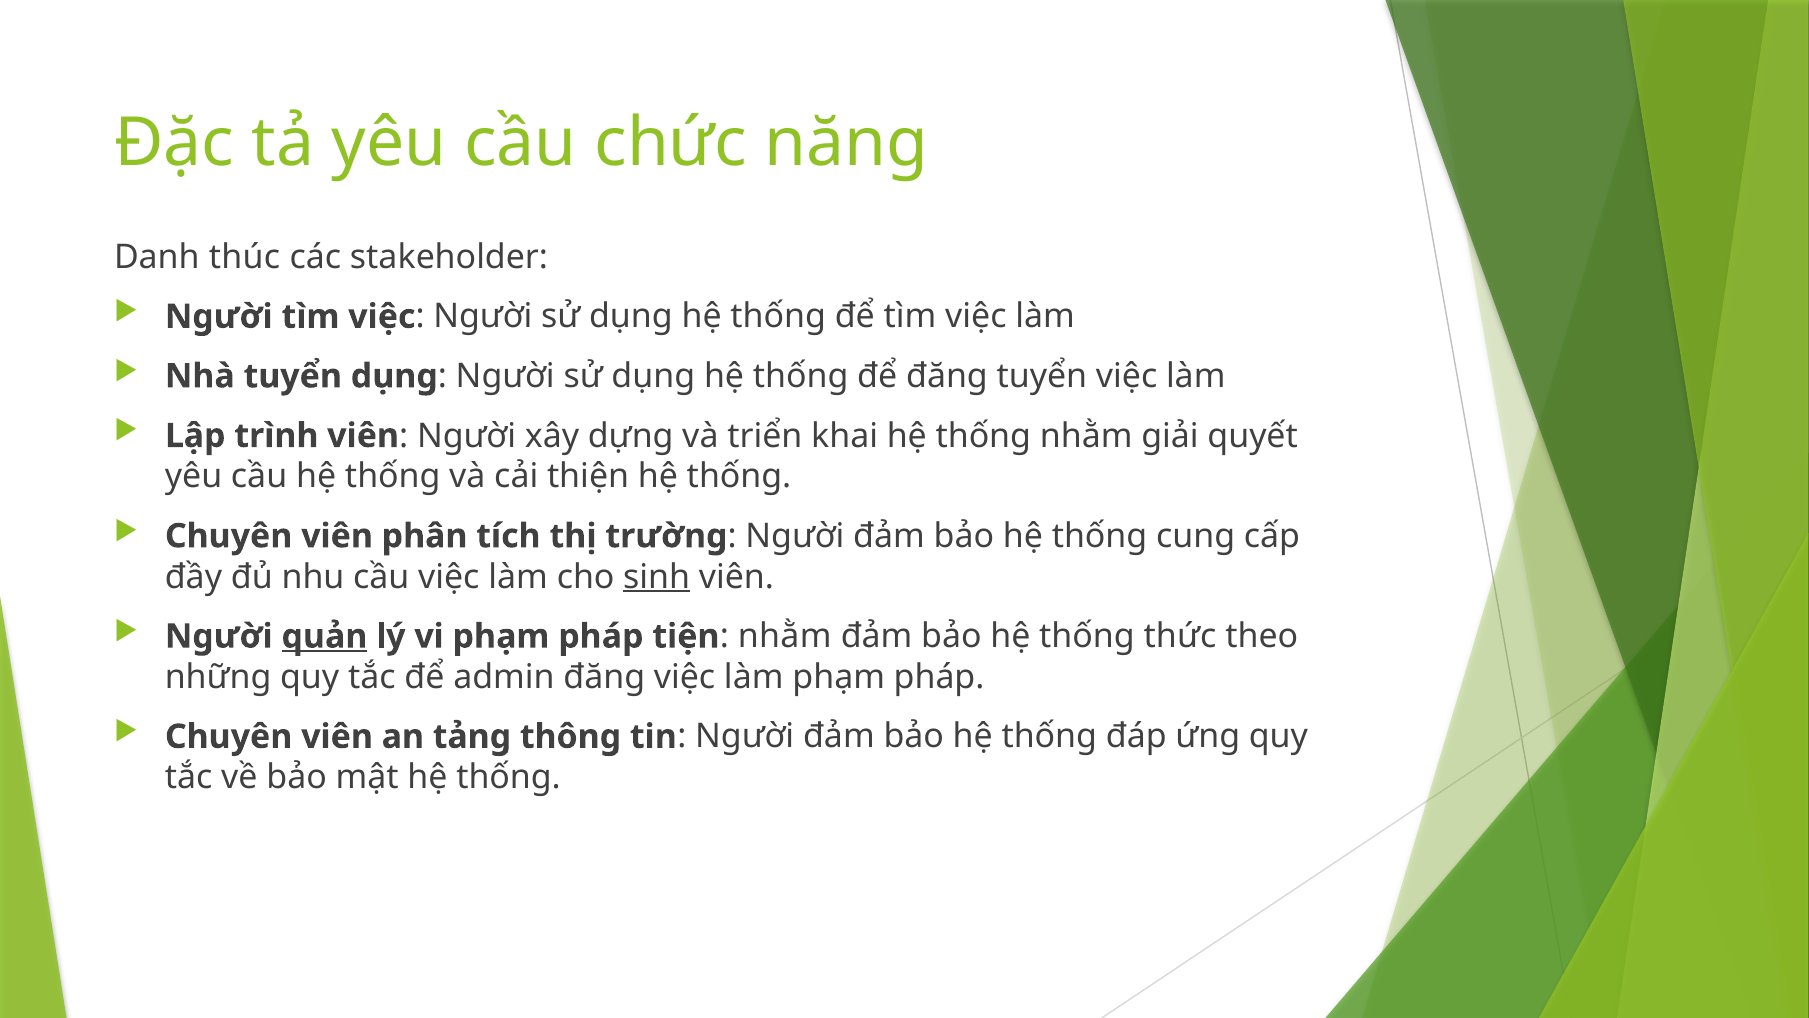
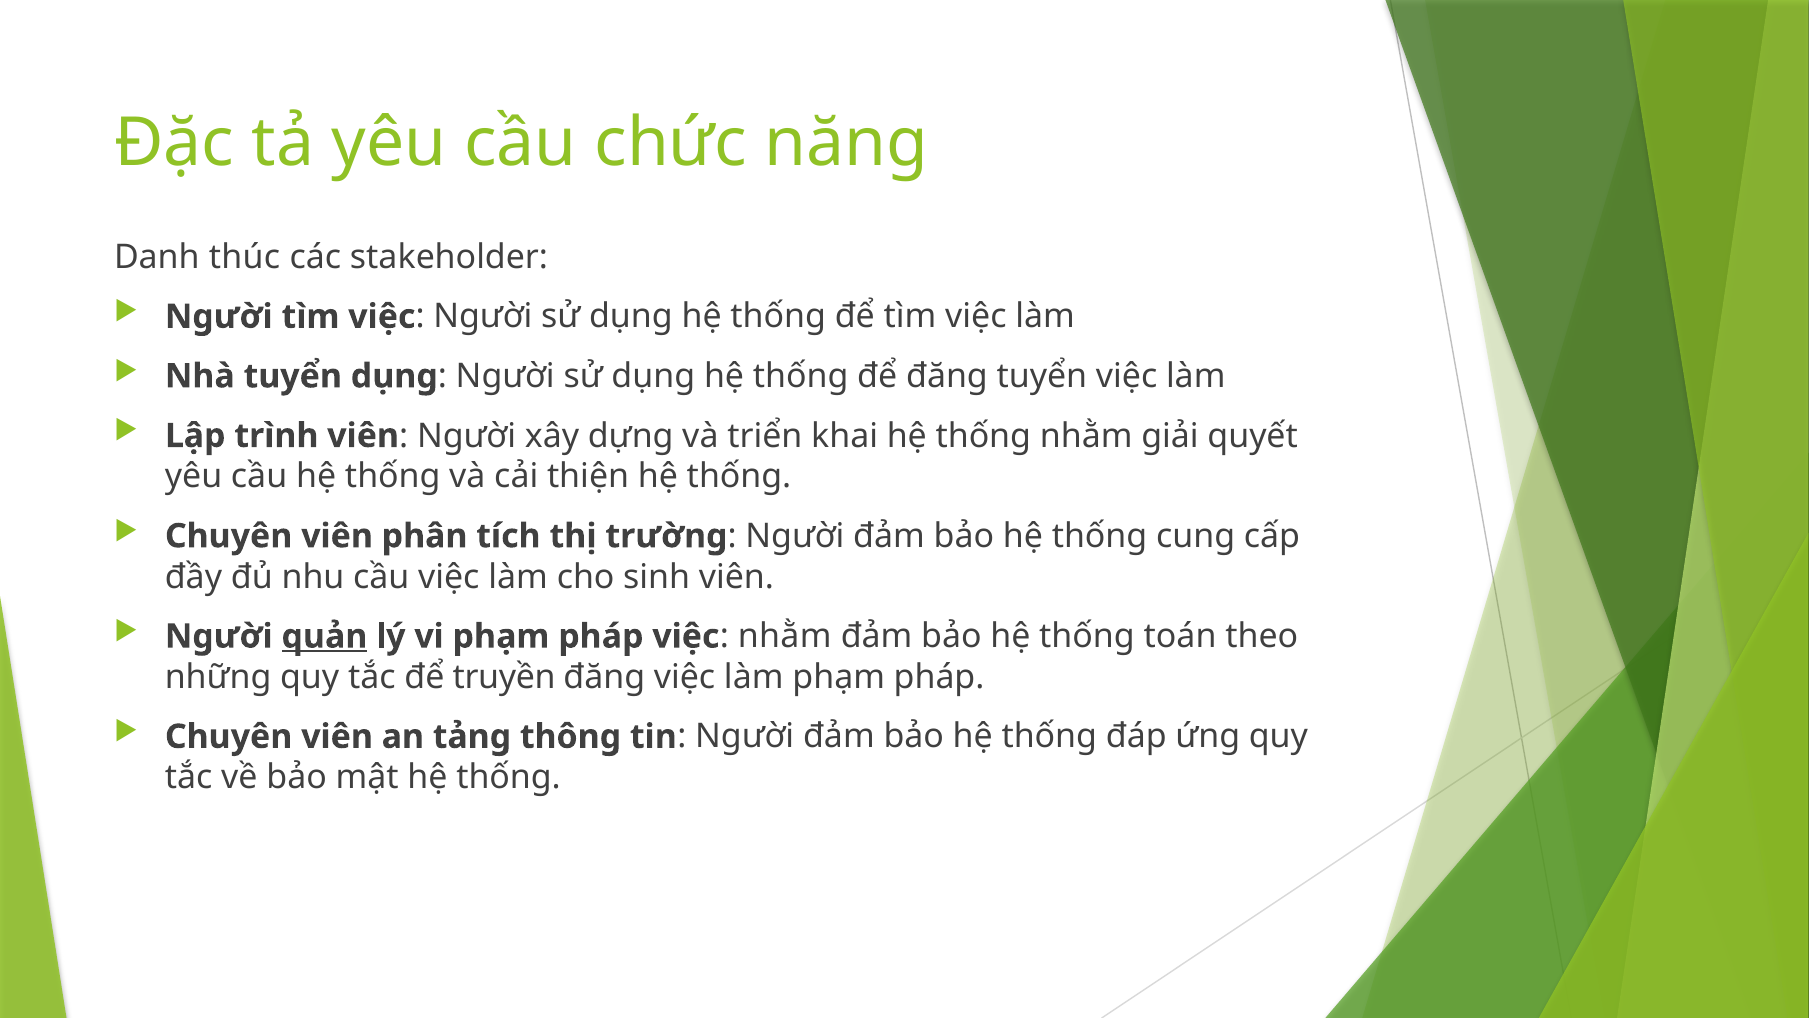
sinh underline: present -> none (657, 577)
pháp tiện: tiện -> việc (686, 636)
thức: thức -> toán (1180, 636)
admin: admin -> truyền (504, 677)
